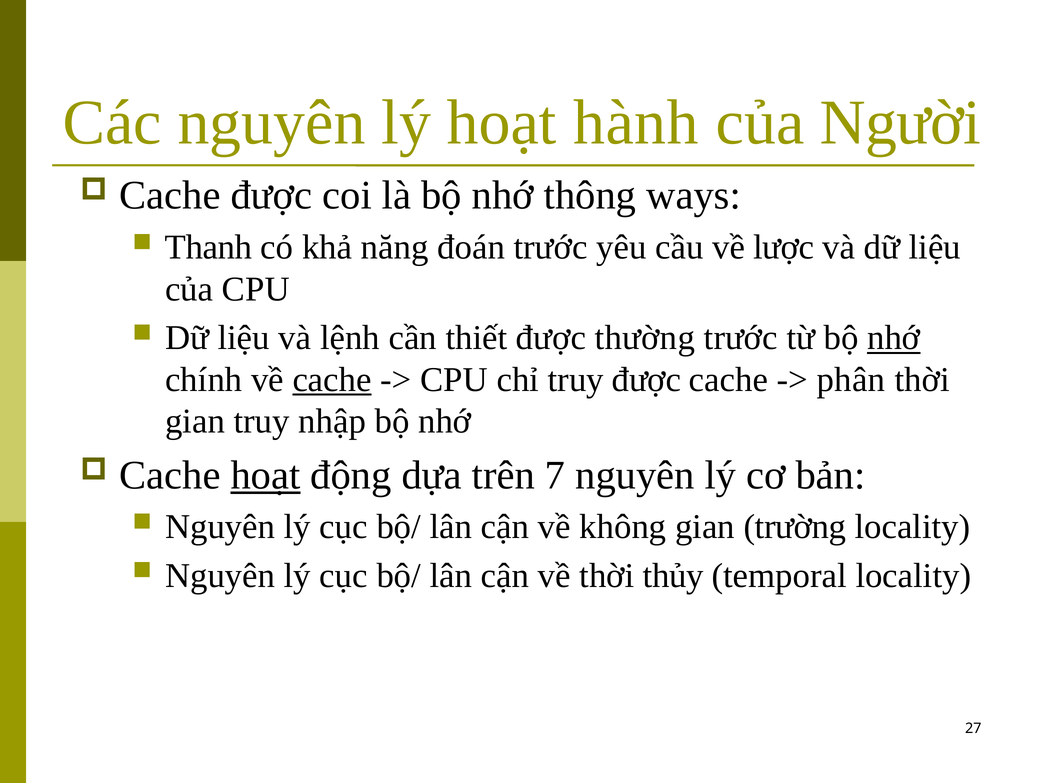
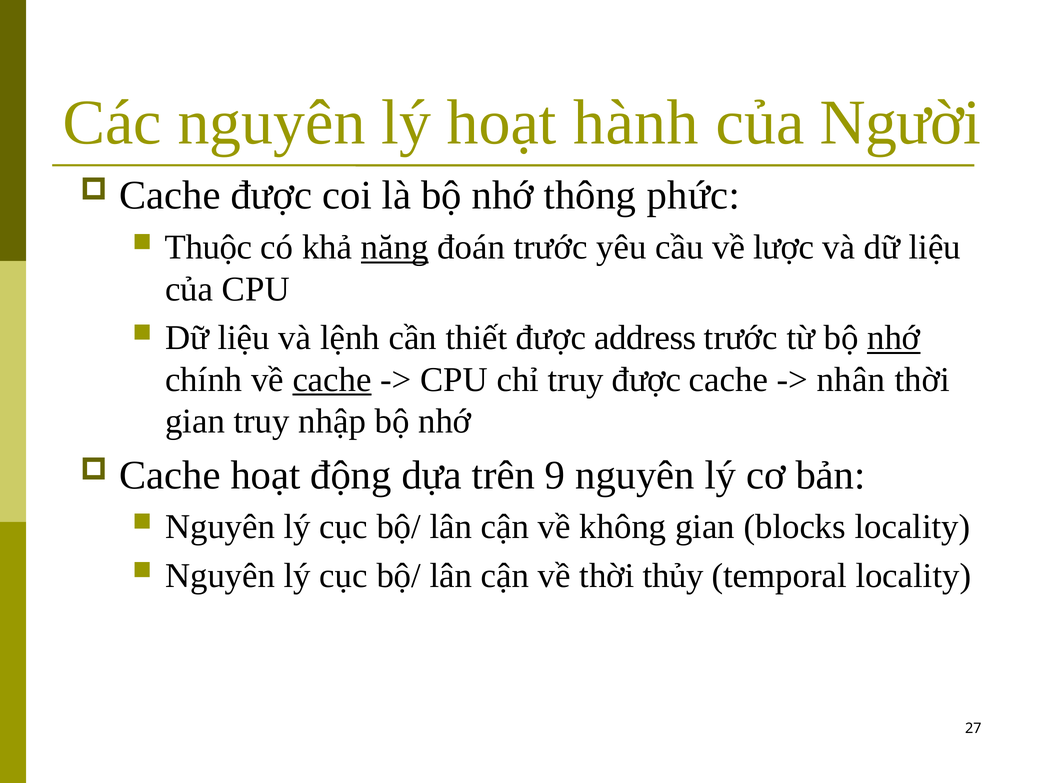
ways: ways -> phức (693, 196)
Thanh: Thanh -> Thuộc (209, 247)
năng underline: none -> present (395, 247)
thường: thường -> address (645, 338)
phân: phân -> nhân (851, 380)
hoạt underline: present -> none (265, 475)
7: 7 -> 9 (555, 475)
trường: trường -> blocks (795, 527)
